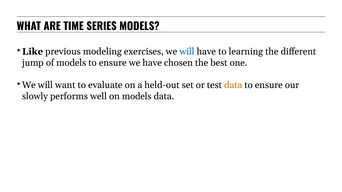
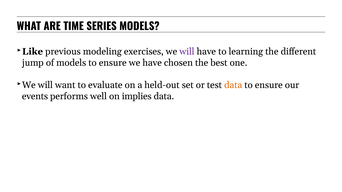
will colour: blue -> purple (187, 51)
slowly: slowly -> events (35, 96)
on models: models -> implies (137, 96)
